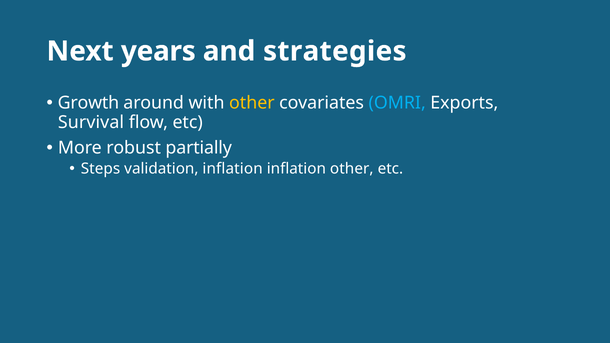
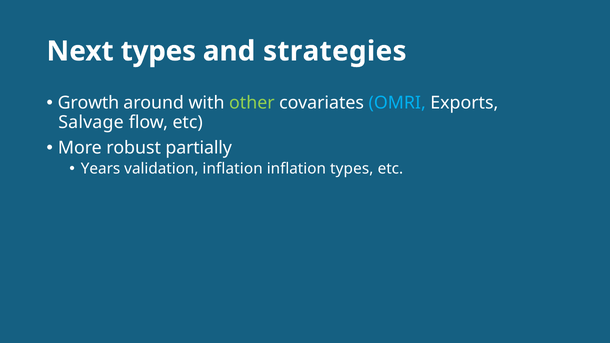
Next years: years -> types (158, 51)
other colour: yellow -> light green (252, 103)
Survival: Survival -> Salvage (91, 122)
Steps: Steps -> Years (101, 169)
inflation other: other -> types (352, 169)
